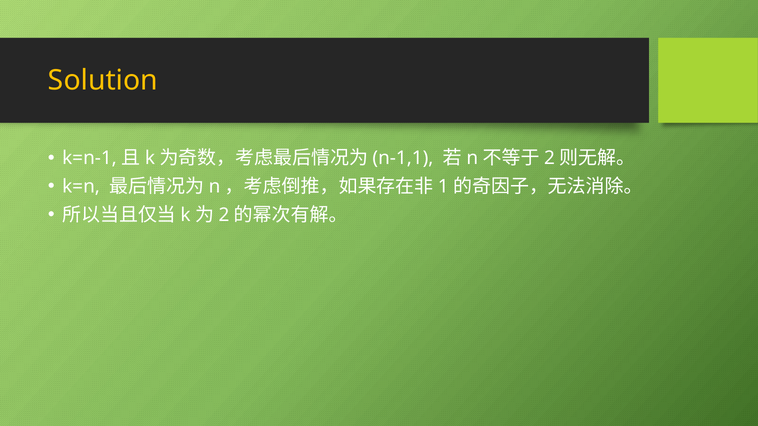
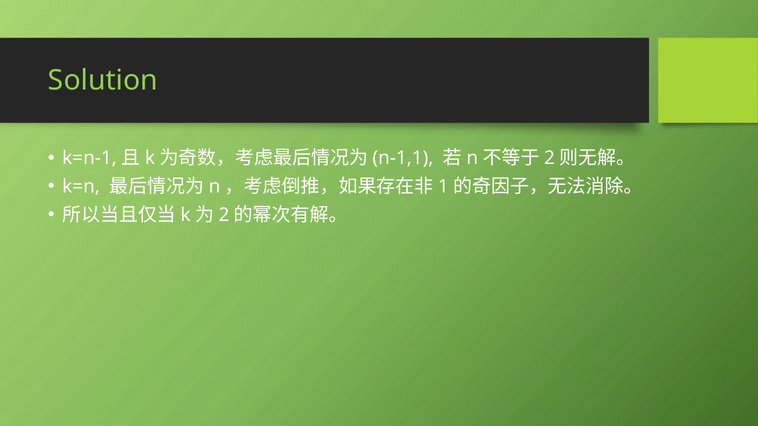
Solution colour: yellow -> light green (103, 80)
